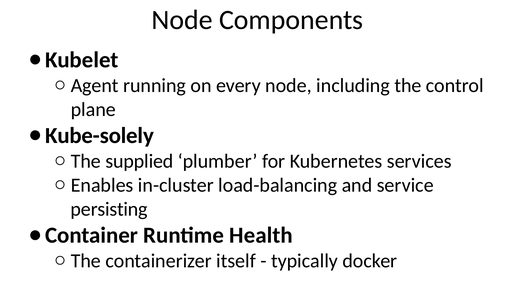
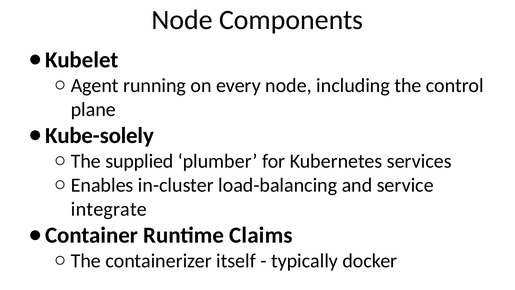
persisting: persisting -> integrate (109, 209)
Health: Health -> Claims (261, 235)
